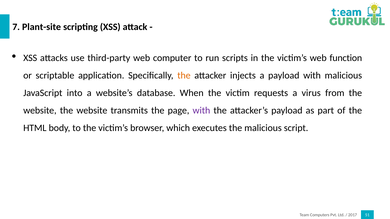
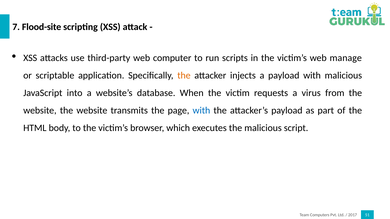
Plant-site: Plant-site -> Flood-site (42, 27)
function: function -> manage (346, 58)
with colour: purple -> blue (201, 111)
